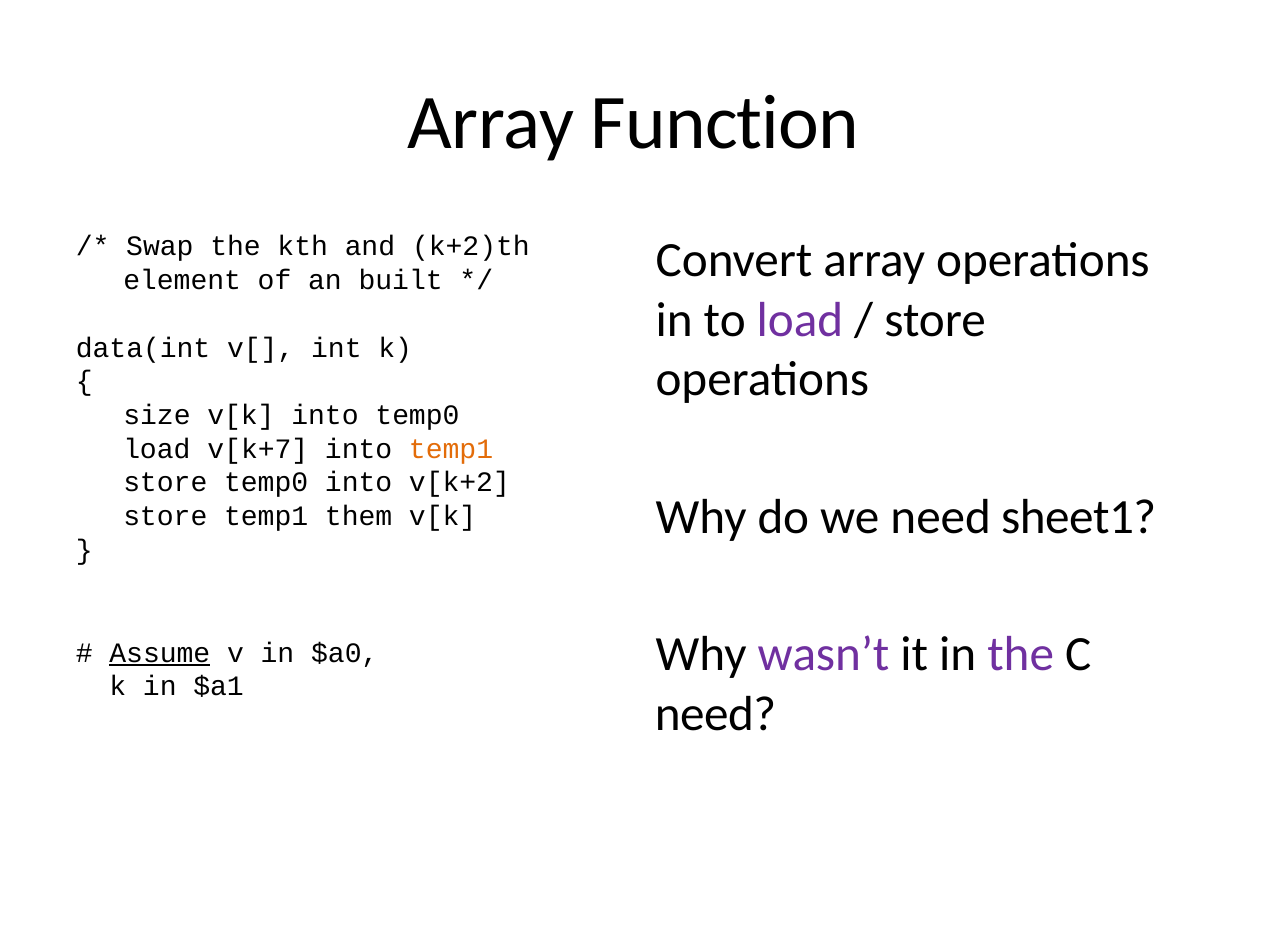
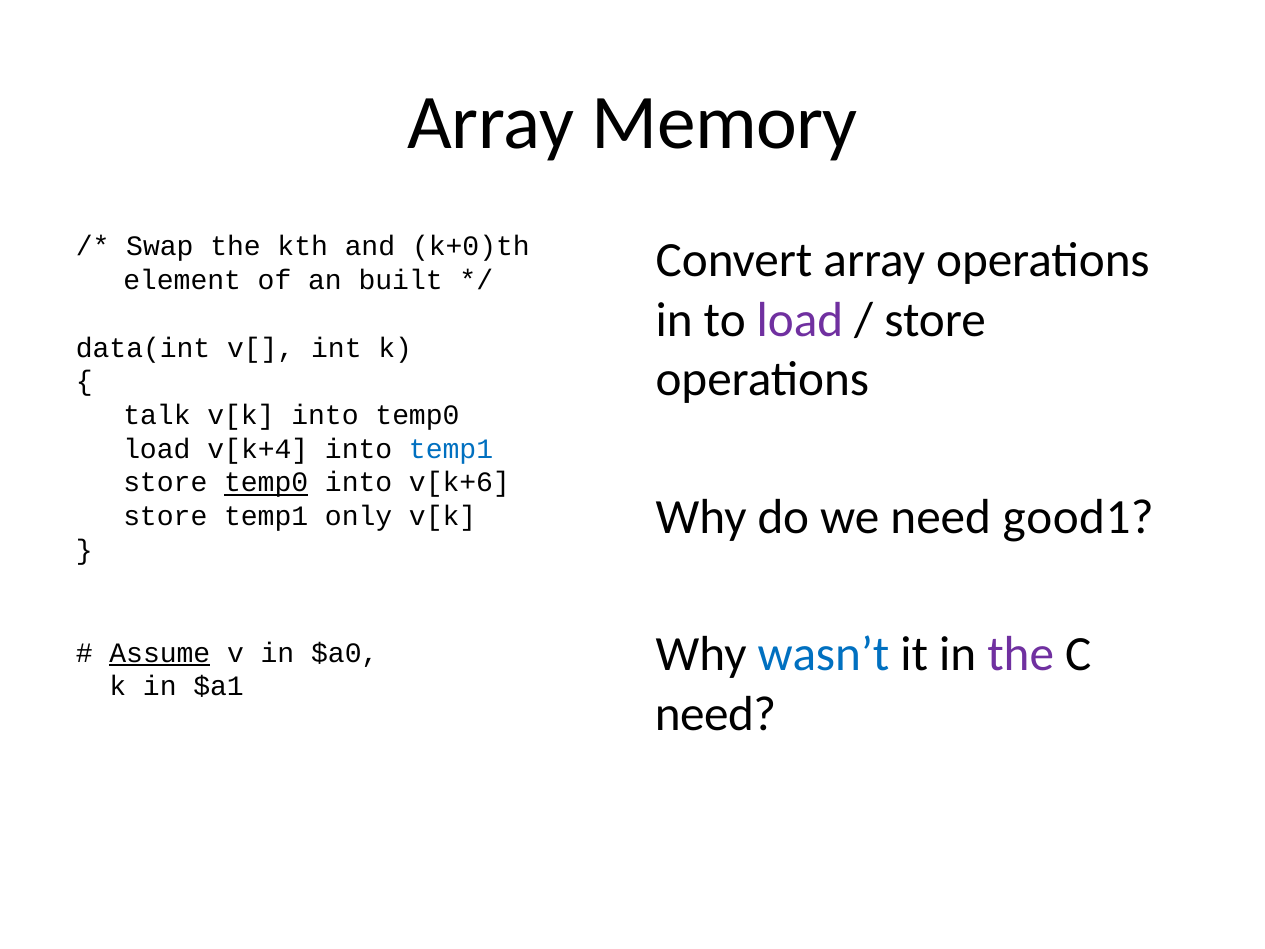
Function: Function -> Memory (725, 122)
k+2)th: k+2)th -> k+0)th (471, 247)
size: size -> talk (157, 415)
v[k+7: v[k+7 -> v[k+4 (258, 449)
temp1 colour: orange -> blue (451, 449)
temp0 underline: none -> present (266, 483)
v[k+2: v[k+2 -> v[k+6 (459, 483)
sheet1: sheet1 -> good1 (1078, 517)
them: them -> only (359, 516)
wasn’t colour: purple -> blue (823, 655)
